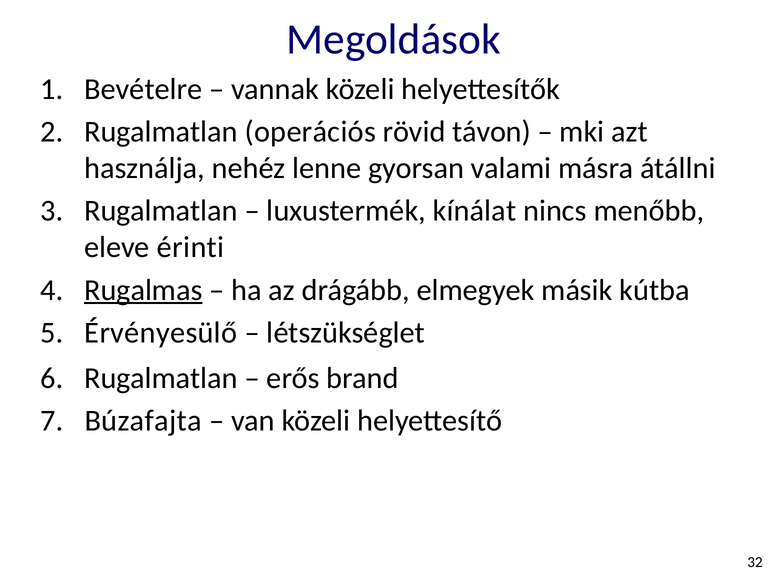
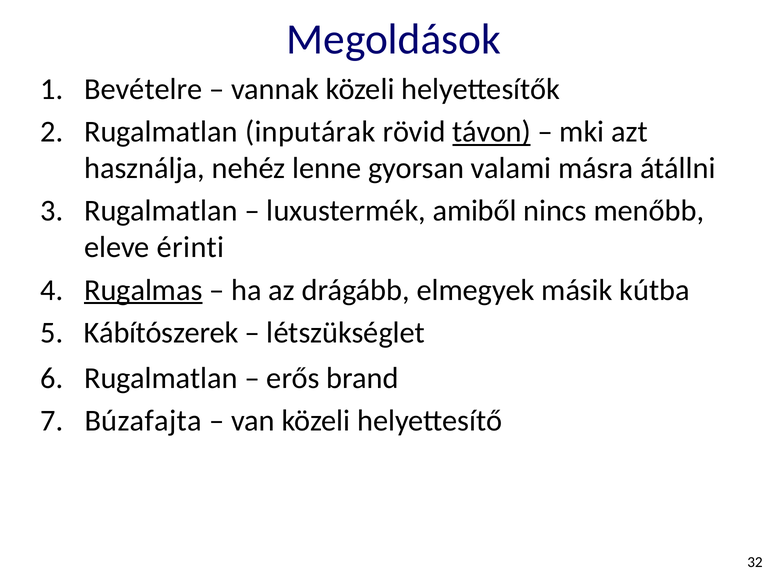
operációs: operációs -> inputárak (310, 132)
távon underline: none -> present (492, 132)
kínálat: kínálat -> amiből (475, 211)
Érvényesülő: Érvényesülő -> Kábítószerek (161, 332)
